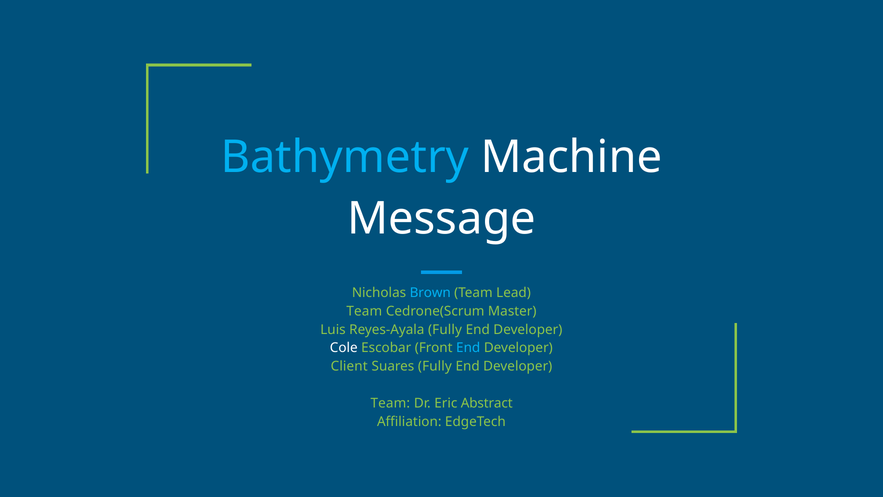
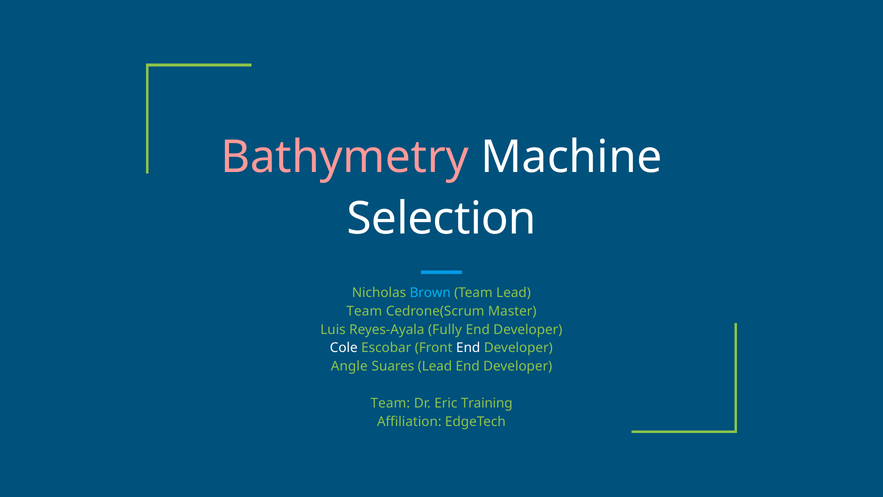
Bathymetry colour: light blue -> pink (345, 157)
Message: Message -> Selection (442, 219)
End colour: light blue -> white (468, 348)
Client: Client -> Angle (349, 366)
Suares Fully: Fully -> Lead (435, 366)
Abstract: Abstract -> Training (487, 403)
